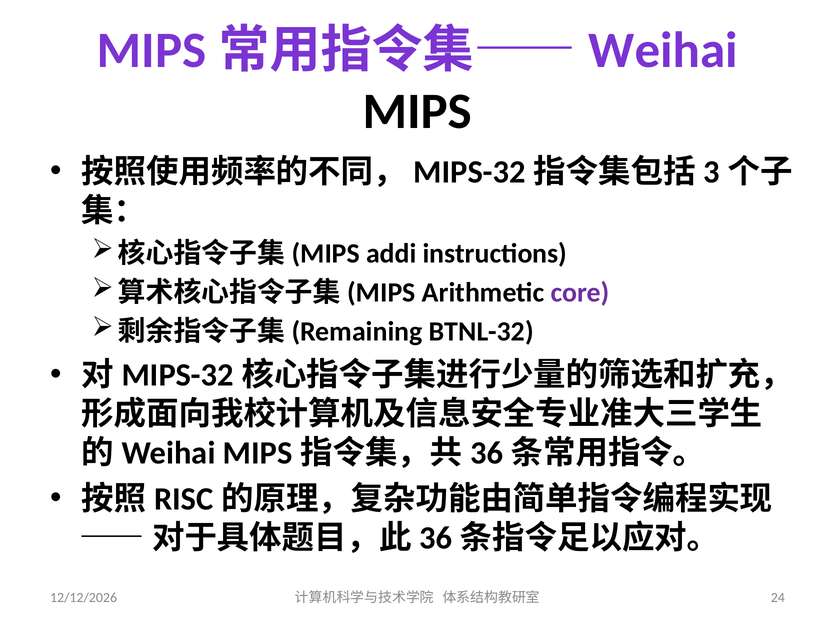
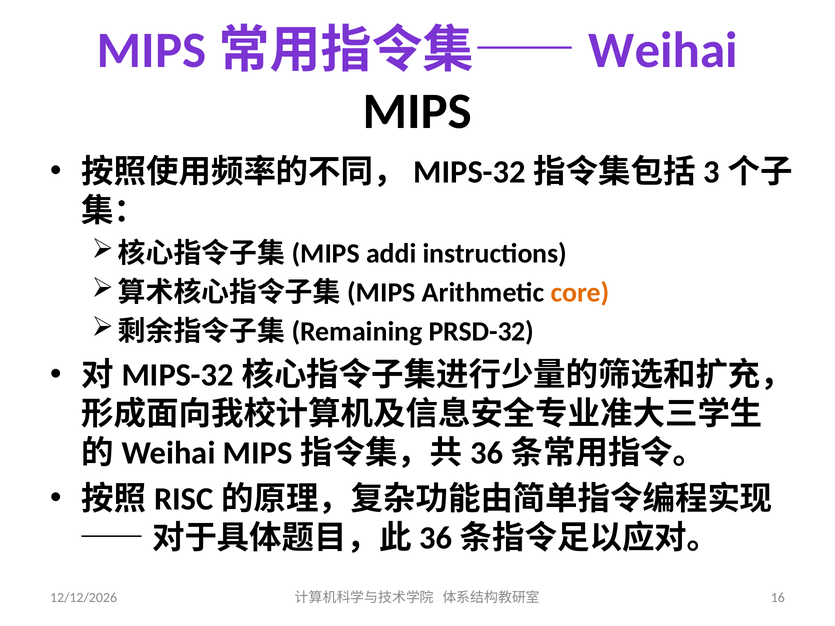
core colour: purple -> orange (580, 293)
BTNL-32: BTNL-32 -> PRSD-32 (481, 332)
24: 24 -> 16 (778, 598)
